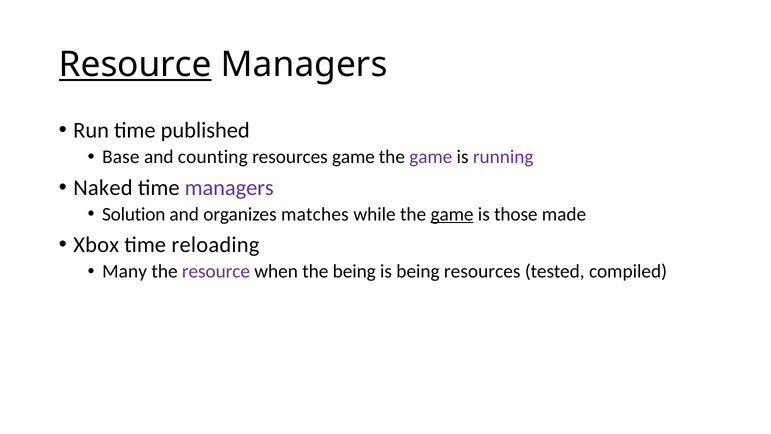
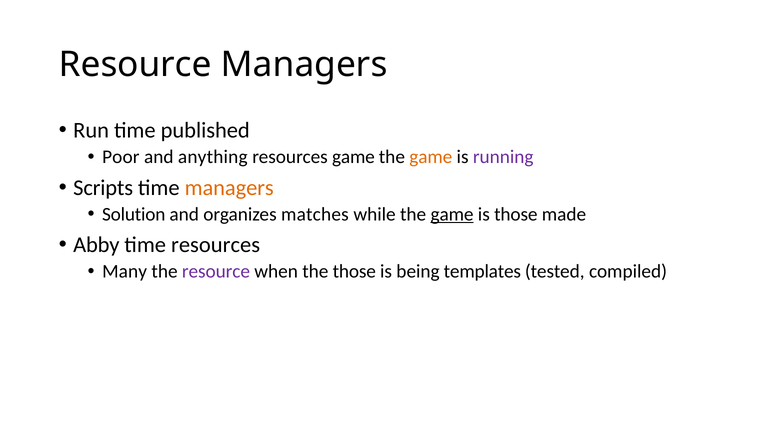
Resource underline: present -> none (135, 65)
Base: Base -> Poor (121, 157)
counting: counting -> anything (213, 157)
game colour: purple -> orange (431, 157)
Naked: Naked -> Scripts (103, 187)
managers colour: purple -> orange (229, 187)
Xbox: Xbox -> Abby (96, 245)
time reloading: reloading -> resources (216, 245)
the being: being -> those (354, 271)
being resources: resources -> templates (482, 271)
